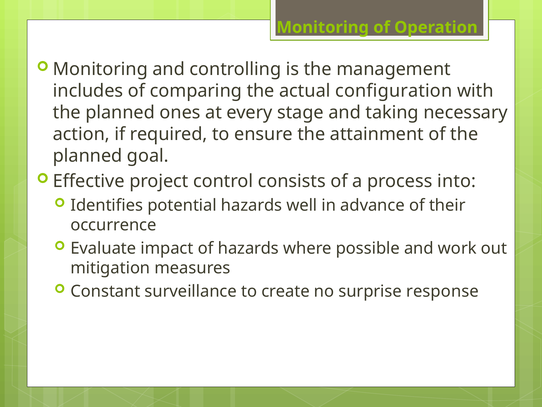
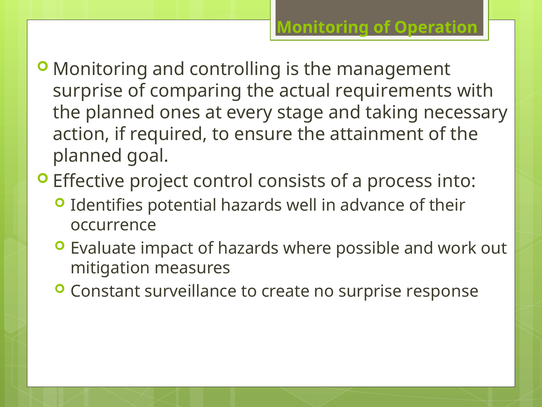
includes: includes -> surprise (88, 91)
configuration: configuration -> requirements (394, 91)
